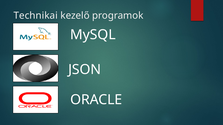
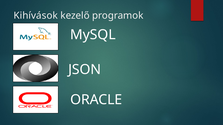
Technikai: Technikai -> Kihívások (36, 16)
